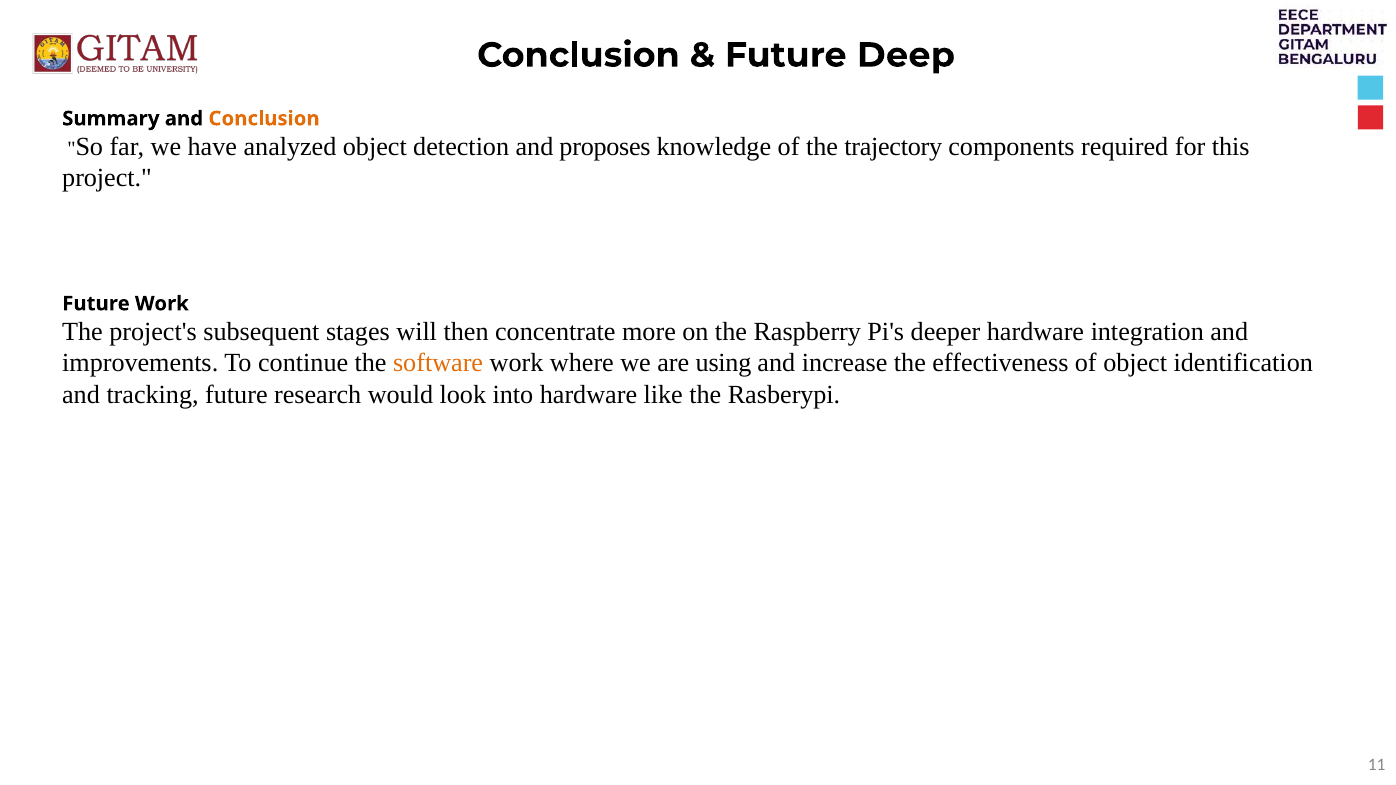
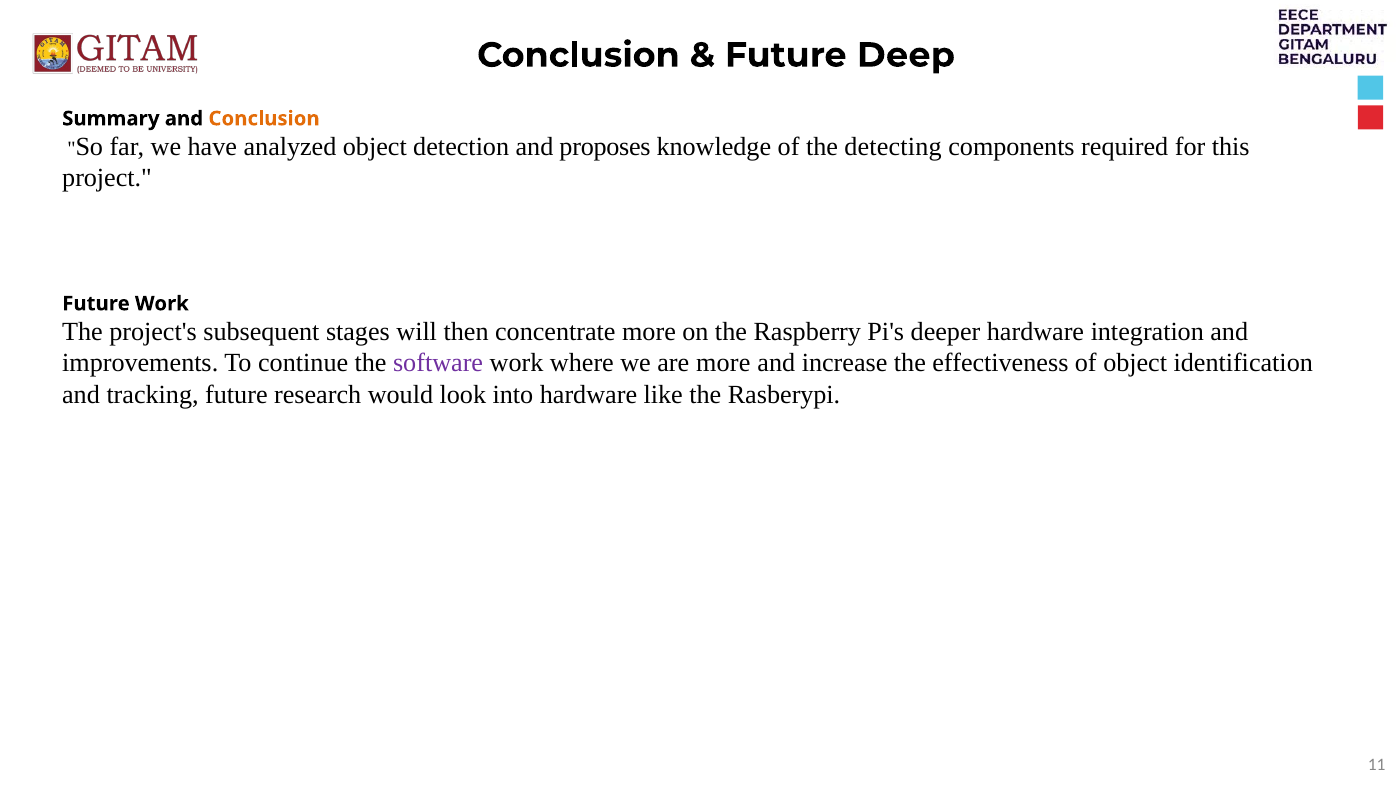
trajectory: trajectory -> detecting (893, 147)
software colour: orange -> purple (438, 363)
are using: using -> more (723, 363)
